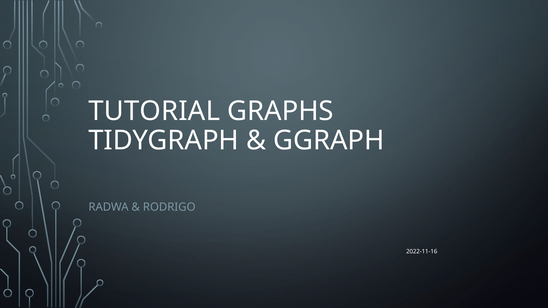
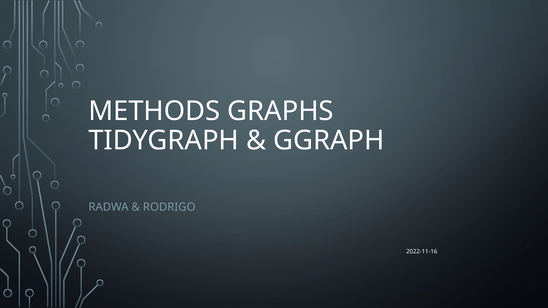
TUTORIAL: TUTORIAL -> METHODS (154, 111)
